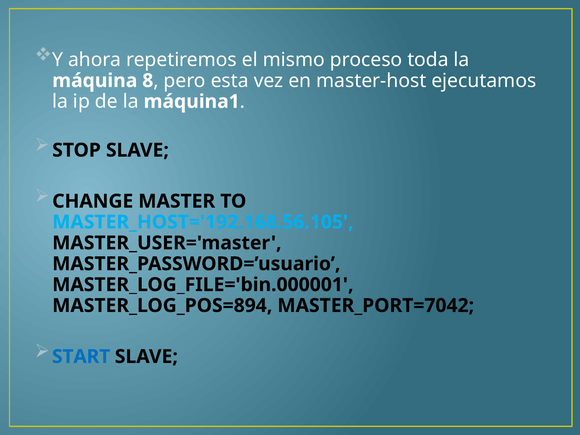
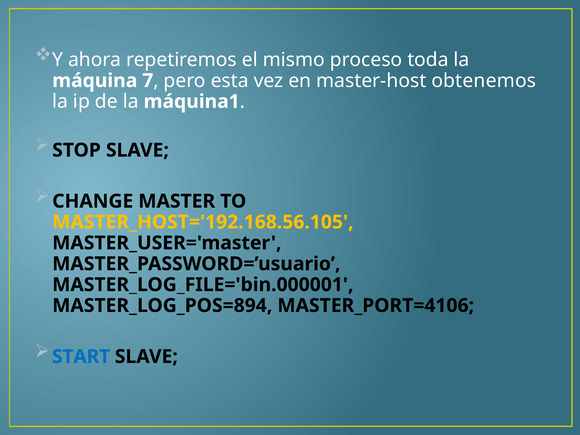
8: 8 -> 7 (148, 81)
ejecutamos: ejecutamos -> obtenemos (484, 81)
MASTER_HOST='192.168.56.105 colour: light blue -> yellow (203, 222)
MASTER_PORT=7042: MASTER_PORT=7042 -> MASTER_PORT=4106 (376, 306)
